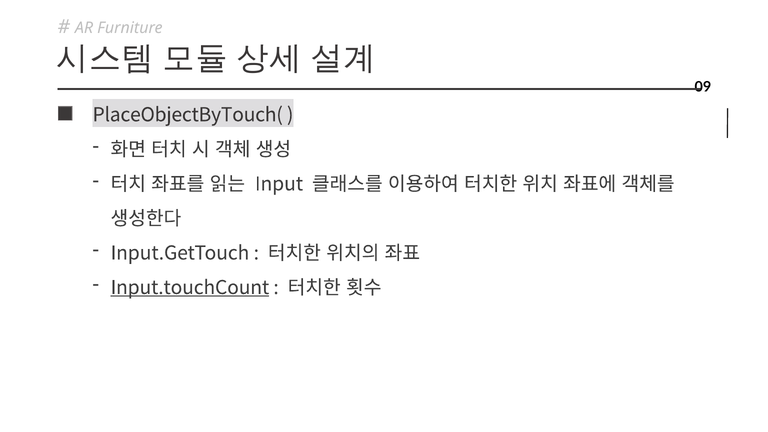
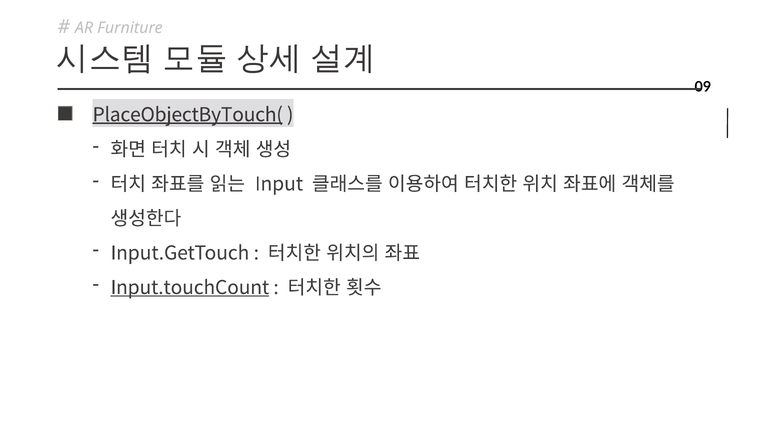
PlaceObjectByTouch( underline: none -> present (188, 115)
